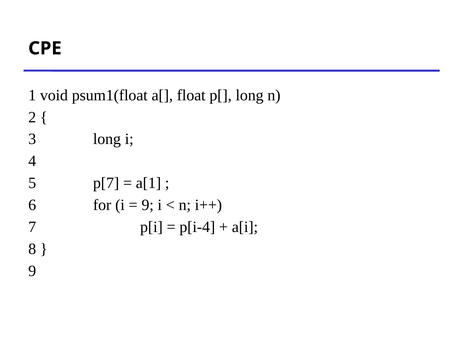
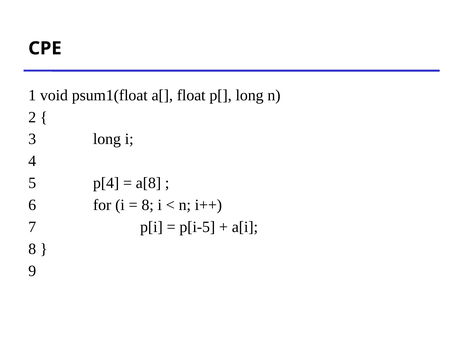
p[7: p[7 -> p[4 (106, 183)
a[1: a[1 -> a[8 (148, 183)
9: 9 -> 8 (148, 205)
p[i-4: p[i-4 -> p[i-5 (197, 227)
